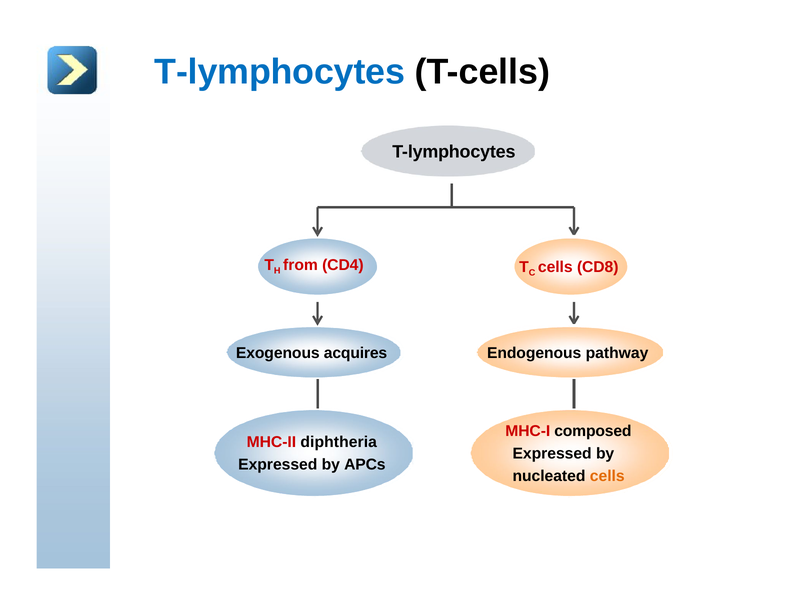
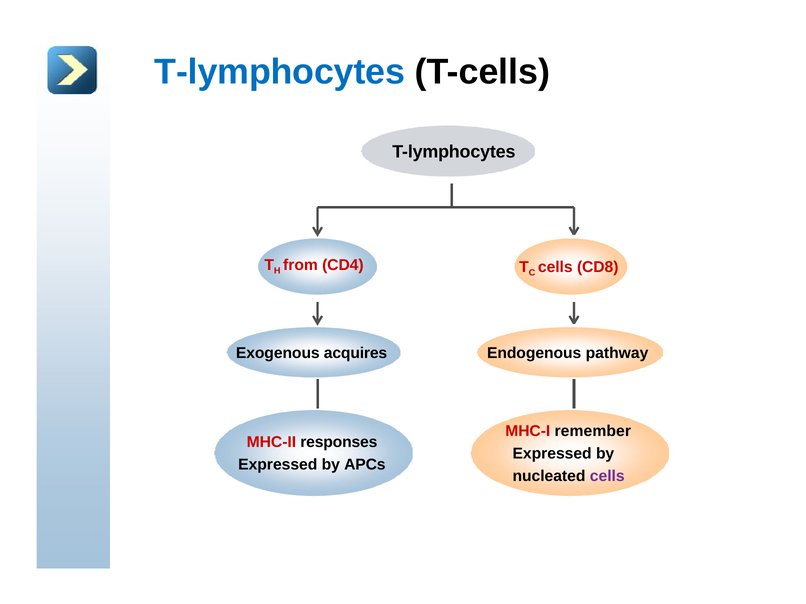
composed: composed -> remember (593, 431)
diphtheria: diphtheria -> responses (339, 443)
cells colour: orange -> purple (607, 476)
